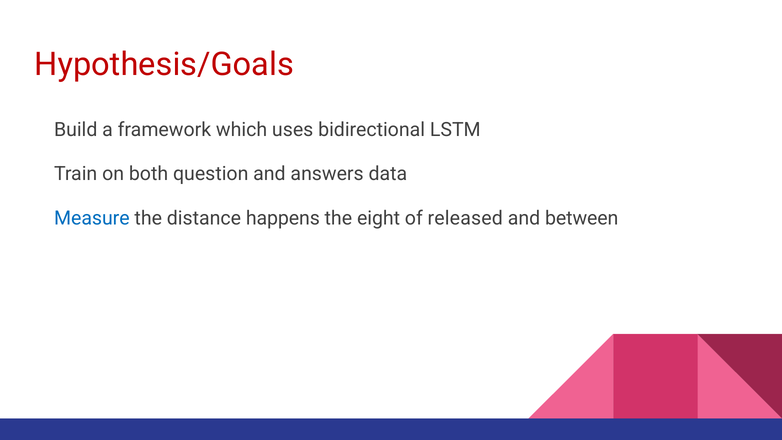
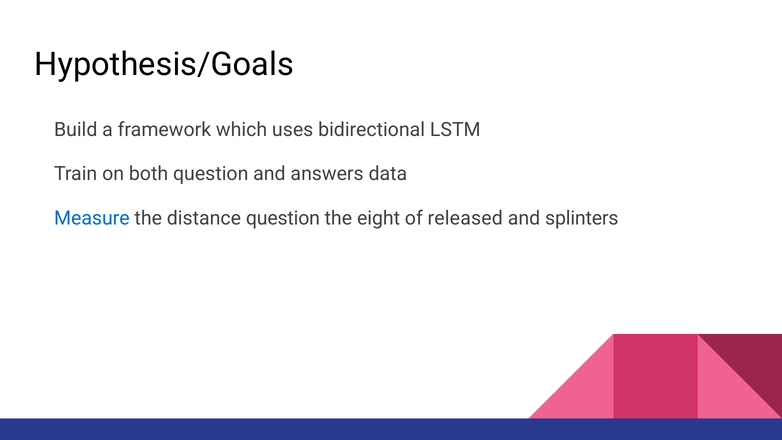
Hypothesis/Goals colour: red -> black (164, 65)
distance happens: happens -> question (283, 218)
between: between -> splinters (582, 218)
